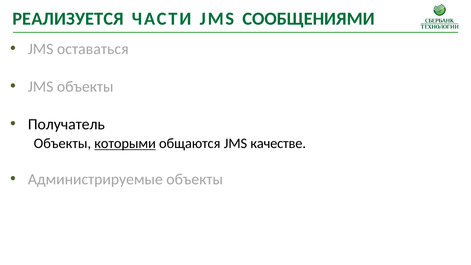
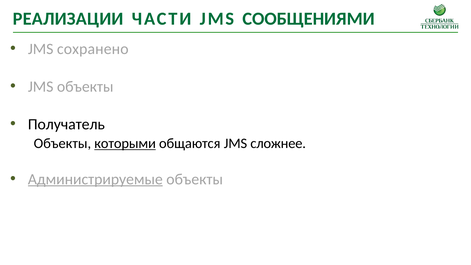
РЕАЛИЗУЕТСЯ: РЕАЛИЗУЕТСЯ -> РЕАЛИЗАЦИИ (68, 19)
оставаться: оставаться -> сохранено (93, 49)
качестве: качестве -> сложнее (278, 144)
Администрируемые underline: none -> present (95, 179)
